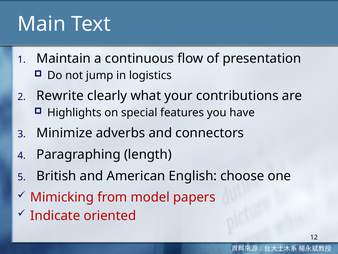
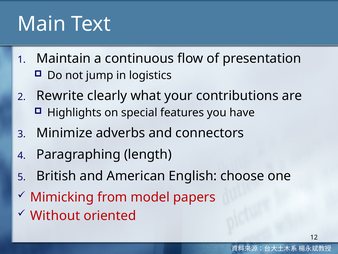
Indicate: Indicate -> Without (55, 215)
